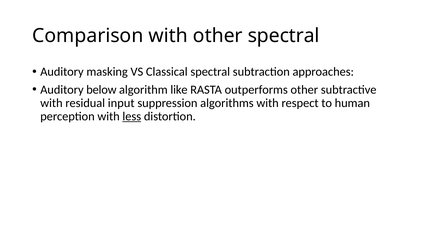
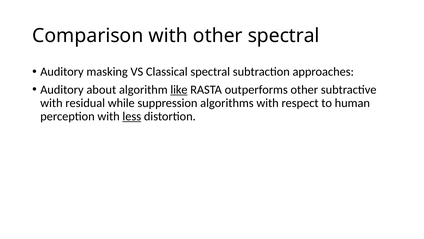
below: below -> about (101, 89)
like underline: none -> present (179, 89)
input: input -> while (121, 103)
